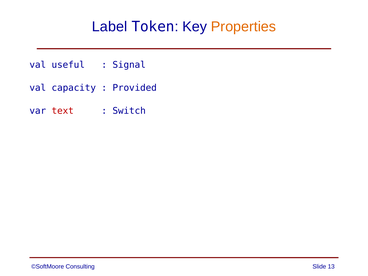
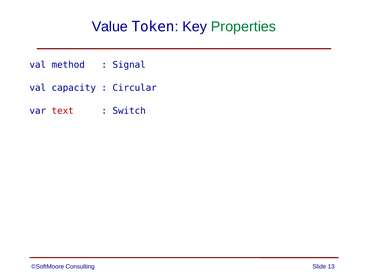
Label: Label -> Value (110, 27)
Properties colour: orange -> green (244, 27)
useful: useful -> method (68, 65)
Provided: Provided -> Circular (135, 88)
